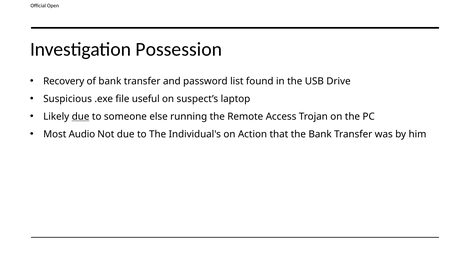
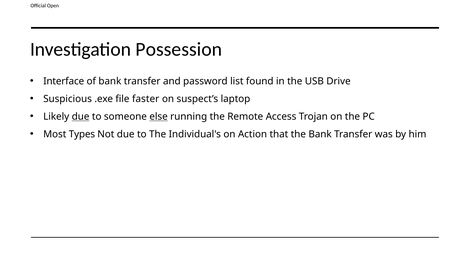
Recovery: Recovery -> Interface (64, 81)
useful: useful -> faster (146, 99)
else underline: none -> present (159, 116)
Audio: Audio -> Types (82, 134)
